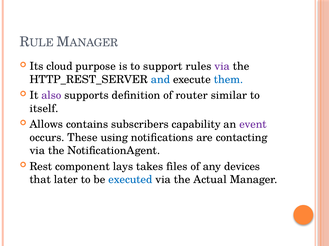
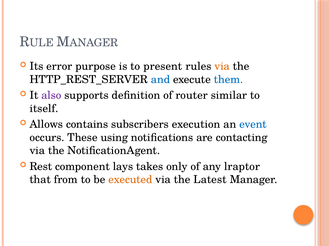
cloud: cloud -> error (59, 67)
support: support -> present (163, 67)
via colour: purple -> orange (222, 67)
capability: capability -> execution (196, 125)
event colour: purple -> blue (253, 125)
files: files -> only (177, 167)
devices: devices -> lraptor (242, 167)
later: later -> from (66, 180)
executed colour: blue -> orange (130, 180)
Actual: Actual -> Latest (210, 180)
